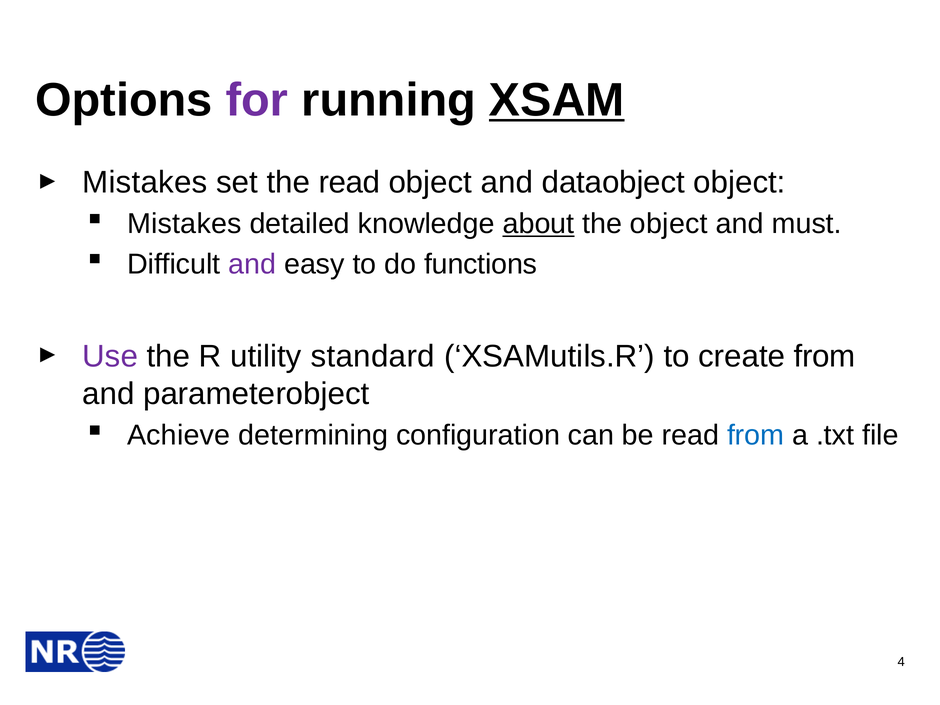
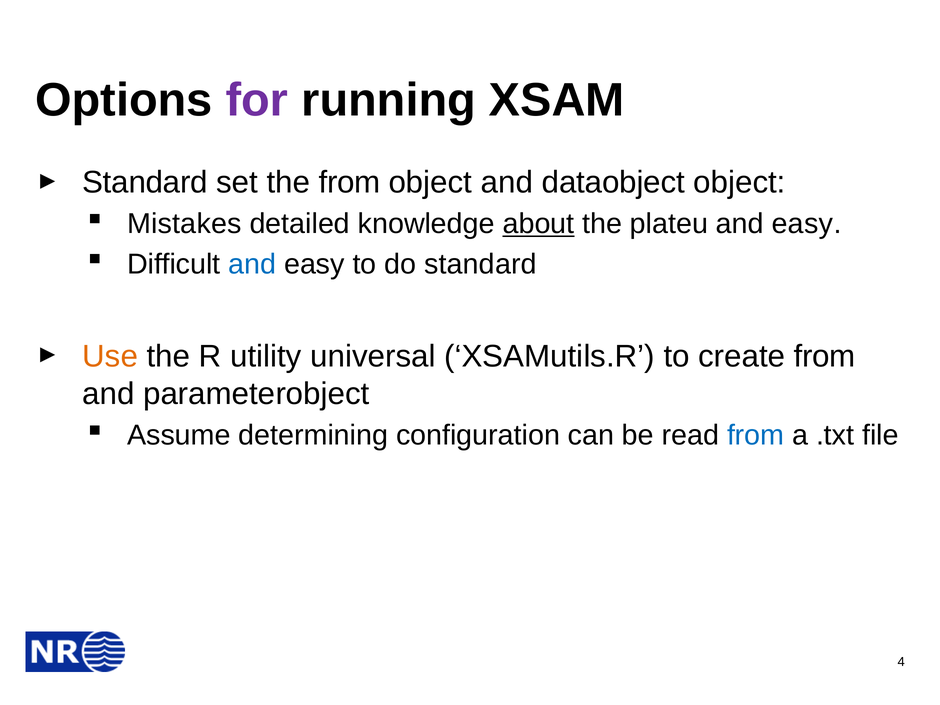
XSAM underline: present -> none (557, 100)
Mistakes: Mistakes -> Standard (145, 182)
the read: read -> from (350, 182)
the object: object -> plateu (669, 224)
must: must -> easy (807, 224)
and colour: purple -> blue (252, 264)
do functions: functions -> standard (480, 264)
Use colour: purple -> orange (110, 356)
standard: standard -> universal (373, 356)
Achieve: Achieve -> Assume (179, 435)
